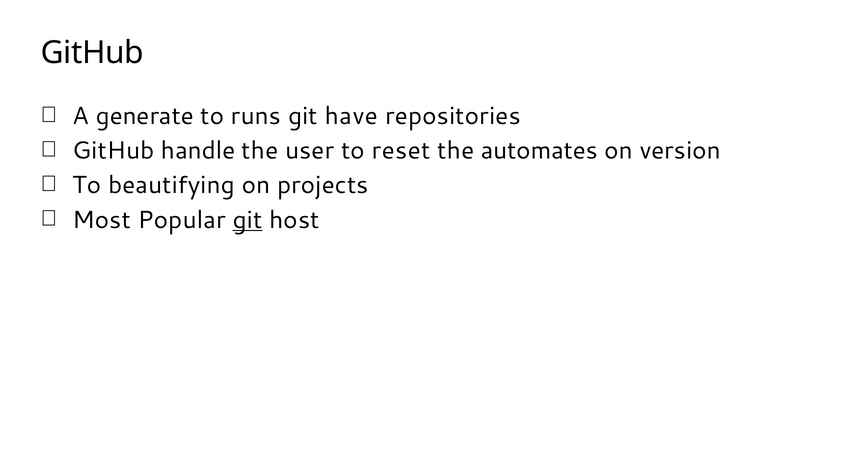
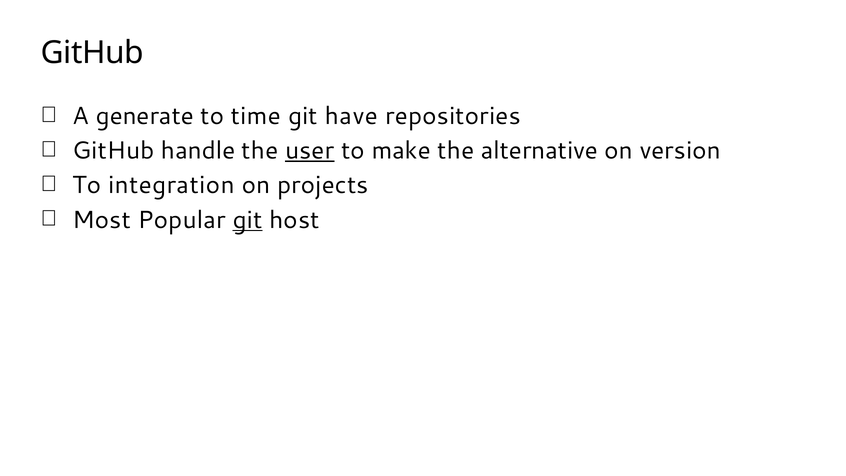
runs: runs -> time (256, 116)
user underline: none -> present (310, 151)
reset: reset -> make (401, 151)
automates: automates -> alternative (539, 151)
beautifying: beautifying -> integration (171, 185)
